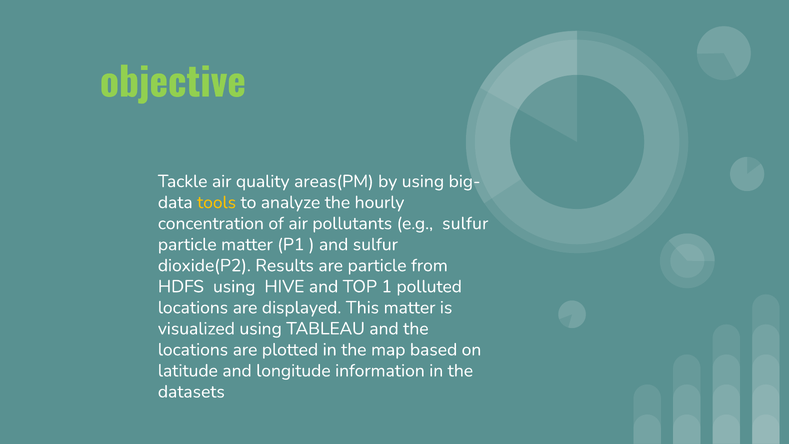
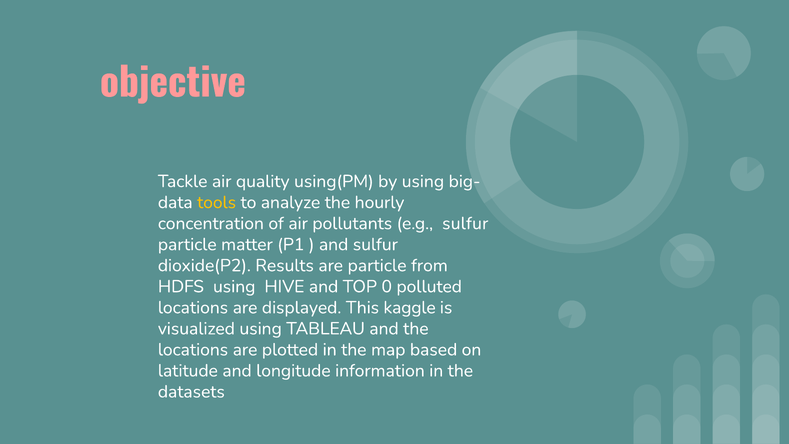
objective colour: light green -> pink (173, 84)
areas(PM: areas(PM -> using(PM (334, 181)
1: 1 -> 0 (387, 286)
This matter: matter -> kaggle (410, 307)
